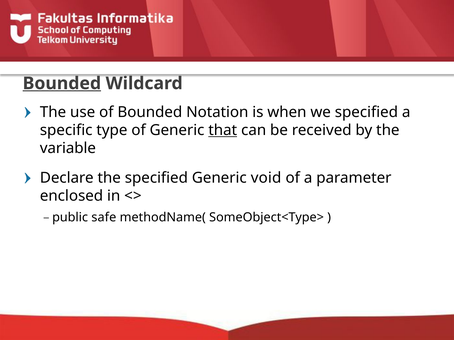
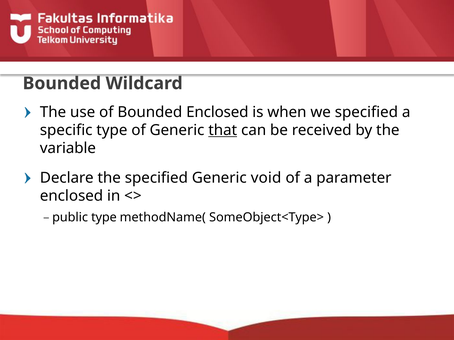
Bounded underline: present -> none (62, 83)
Bounded Notation: Notation -> Enclosed (217, 112)
public safe: safe -> type (104, 218)
